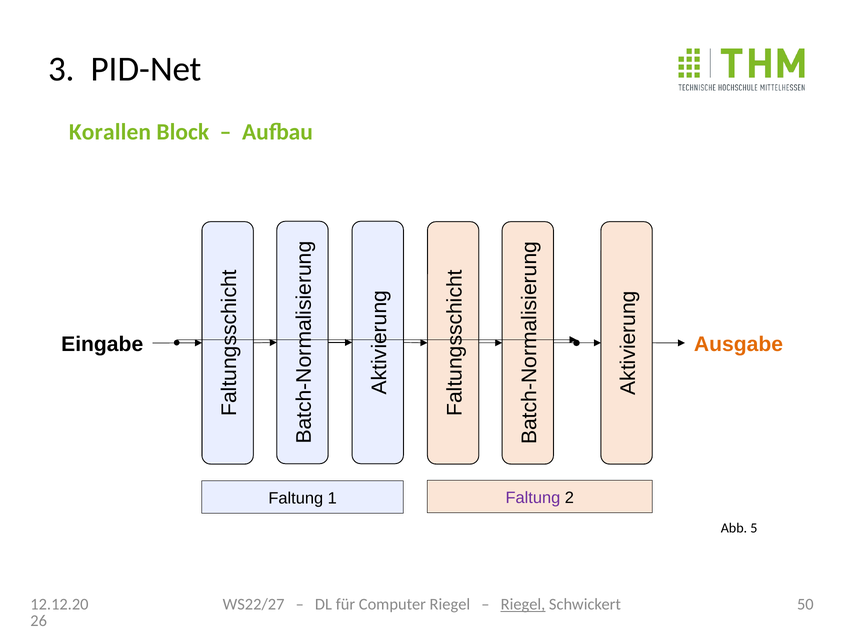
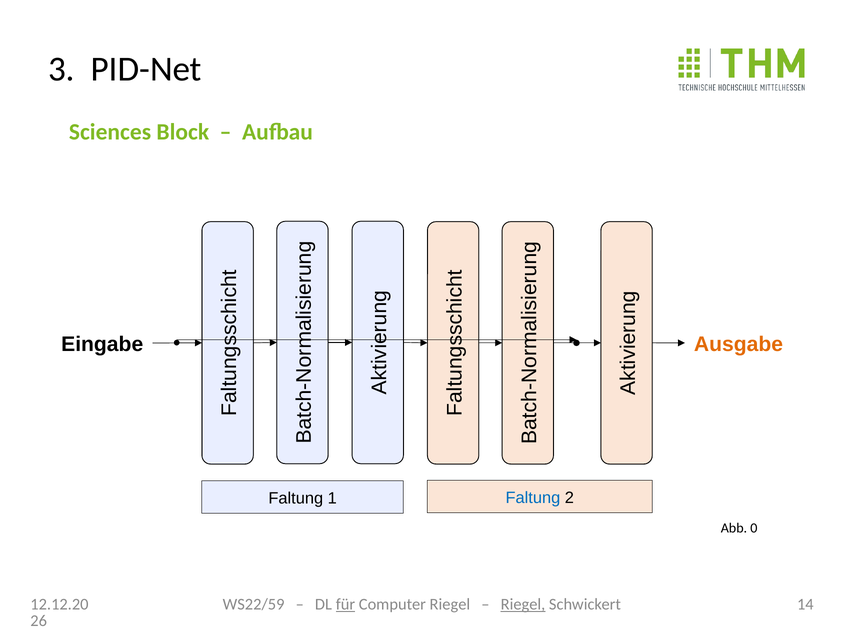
Korallen: Korallen -> Sciences (110, 132)
Faltung colour: purple -> blue (533, 498)
5: 5 -> 0 (754, 528)
WS22/27: WS22/27 -> WS22/59 (254, 605)
für underline: none -> present (345, 605)
50: 50 -> 14 (805, 605)
